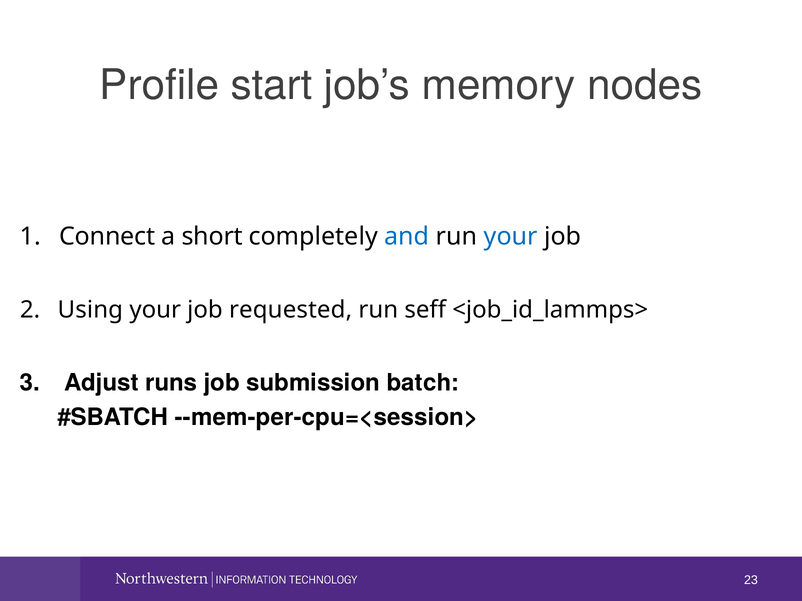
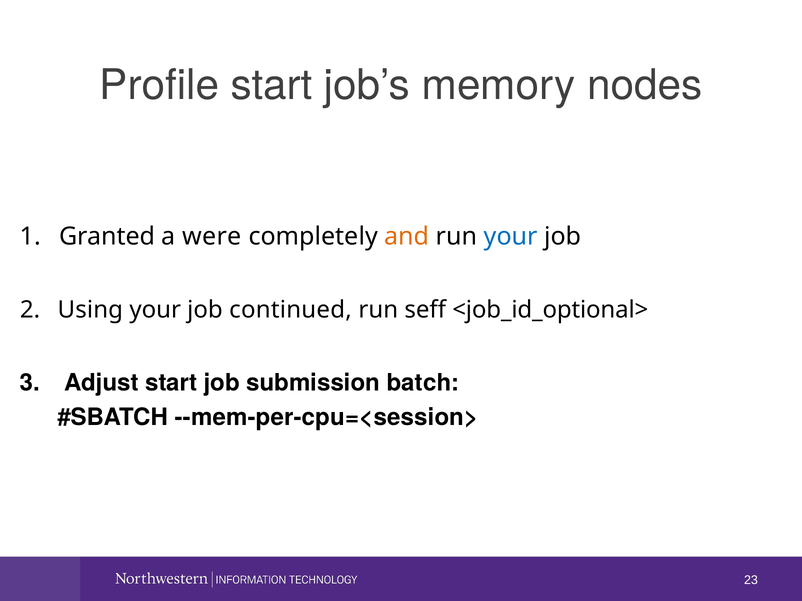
Connect: Connect -> Granted (107, 236)
short: short -> were (212, 236)
and colour: blue -> orange (407, 236)
requested: requested -> continued (290, 310)
<job_id_lammps>: <job_id_lammps> -> <job_id_optional> (550, 310)
Adjust runs: runs -> start (171, 383)
